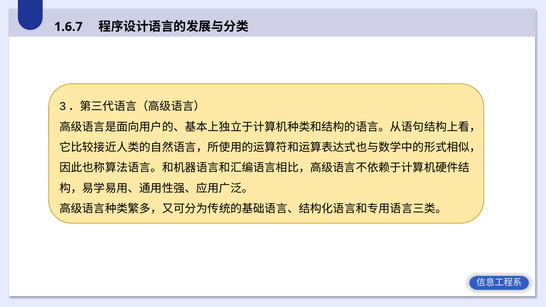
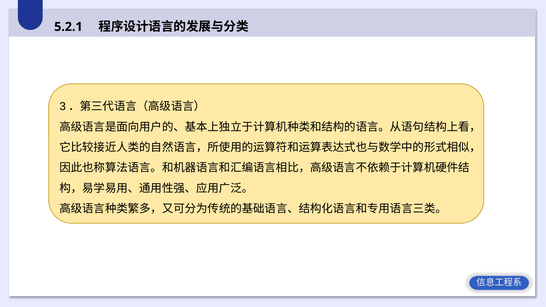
1.6.7: 1.6.7 -> 5.2.1 (68, 27)
